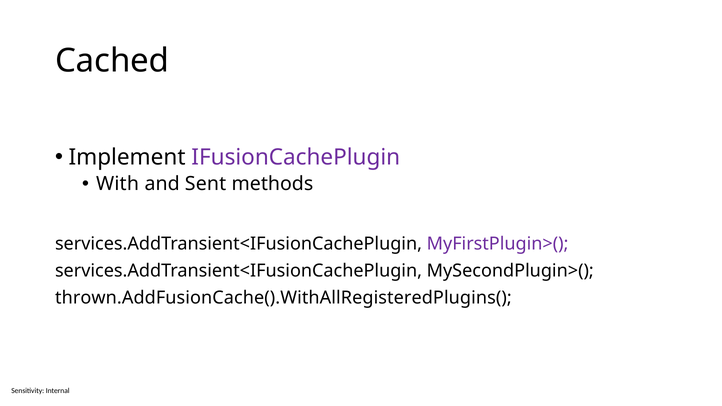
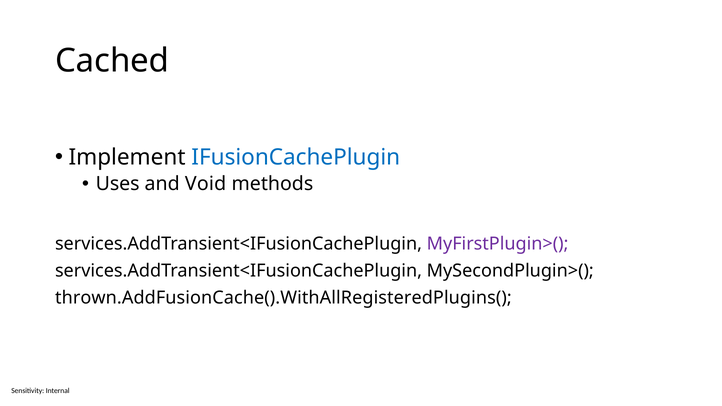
IFusionCachePlugin colour: purple -> blue (296, 157)
With: With -> Uses (118, 184)
Sent: Sent -> Void (206, 184)
